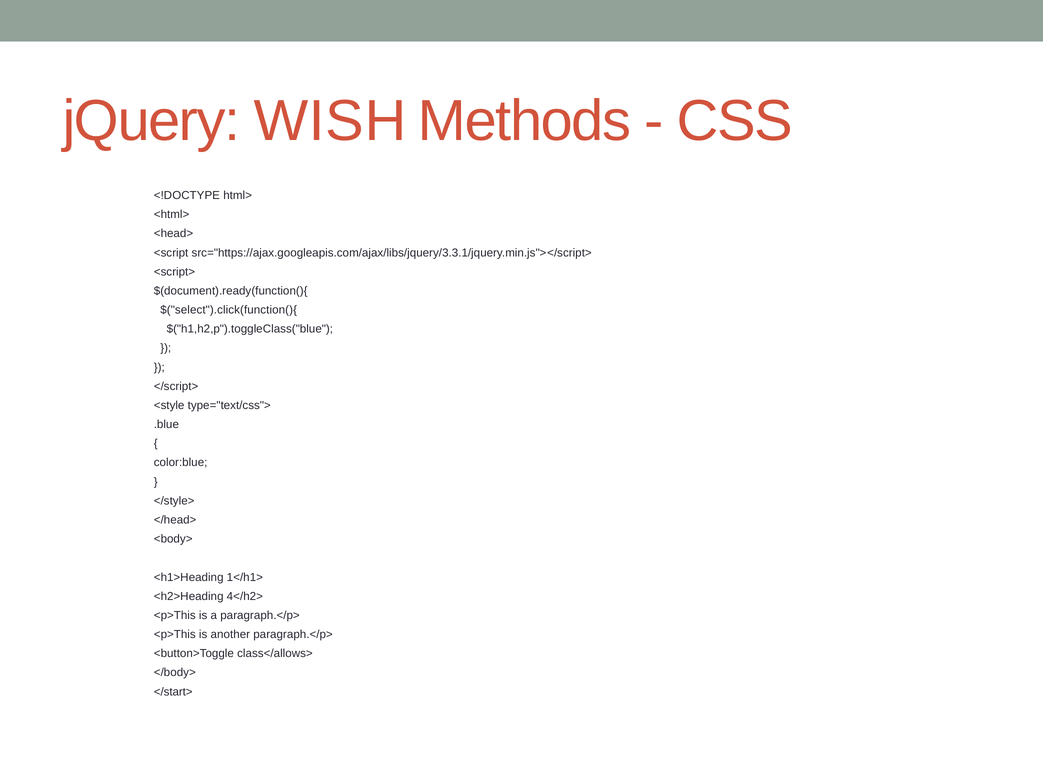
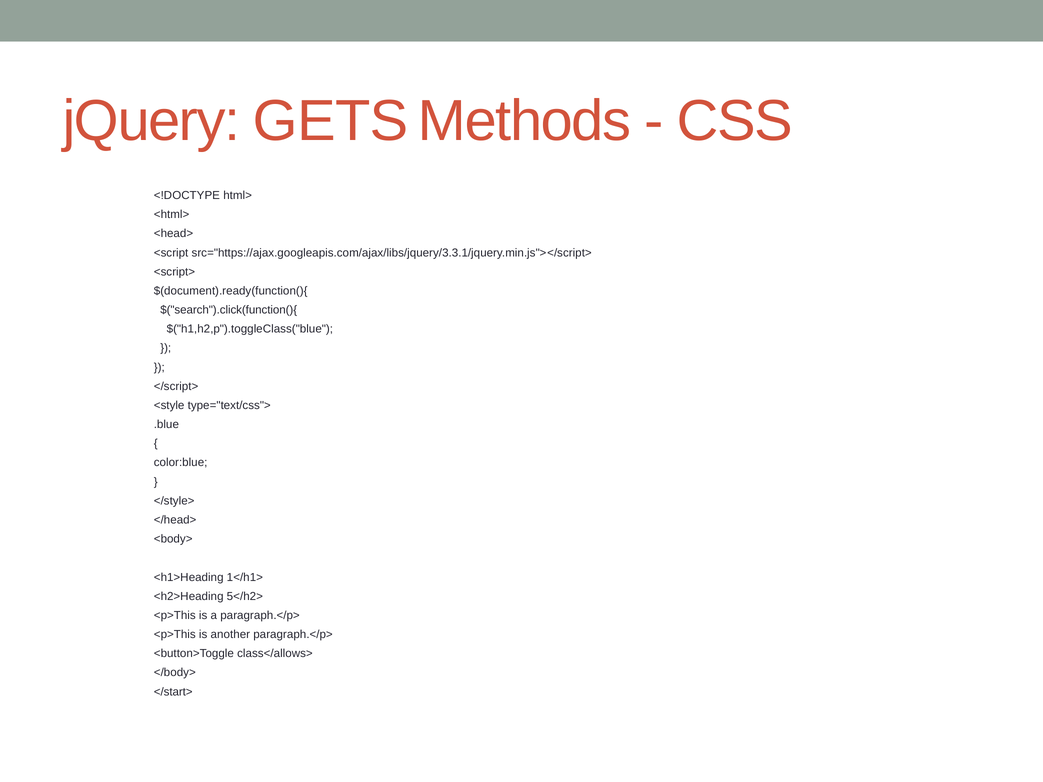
WISH: WISH -> GETS (331, 121)
$("select").click(function(){: $("select").click(function(){ -> $("search").click(function(){ (229, 310)
4</h2>: 4</h2> -> 5</h2> (245, 596)
